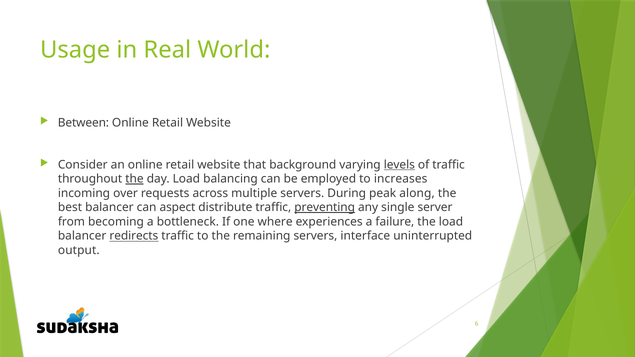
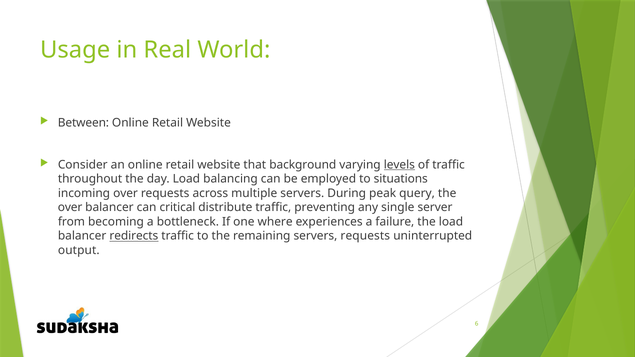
the underline: present -> none (135, 179)
increases: increases -> situations (401, 179)
along: along -> query (417, 193)
best: best -> over (70, 208)
aspect: aspect -> critical (177, 208)
preventing underline: present -> none (325, 208)
servers interface: interface -> requests (365, 236)
